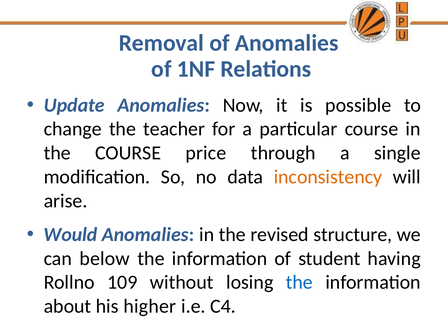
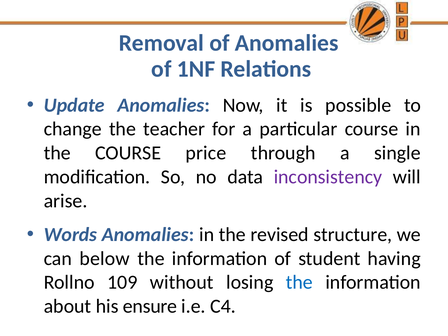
inconsistency colour: orange -> purple (328, 177)
Would: Would -> Words (70, 235)
higher: higher -> ensure (150, 306)
